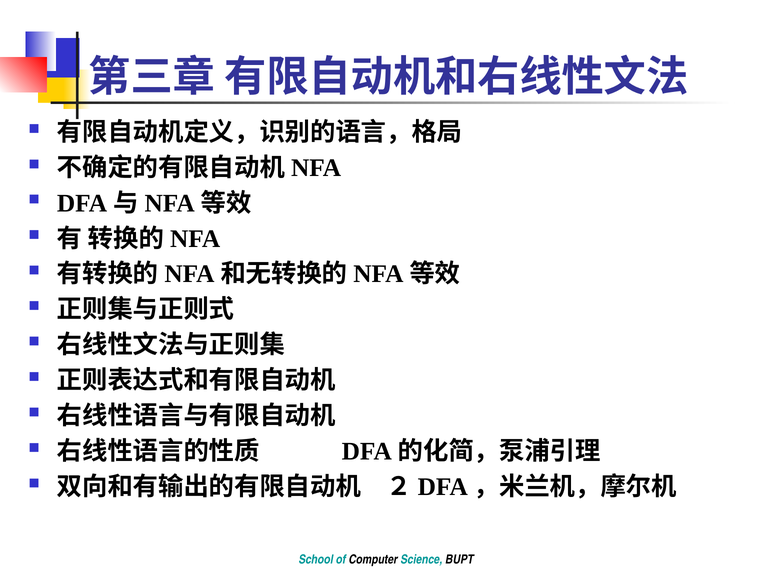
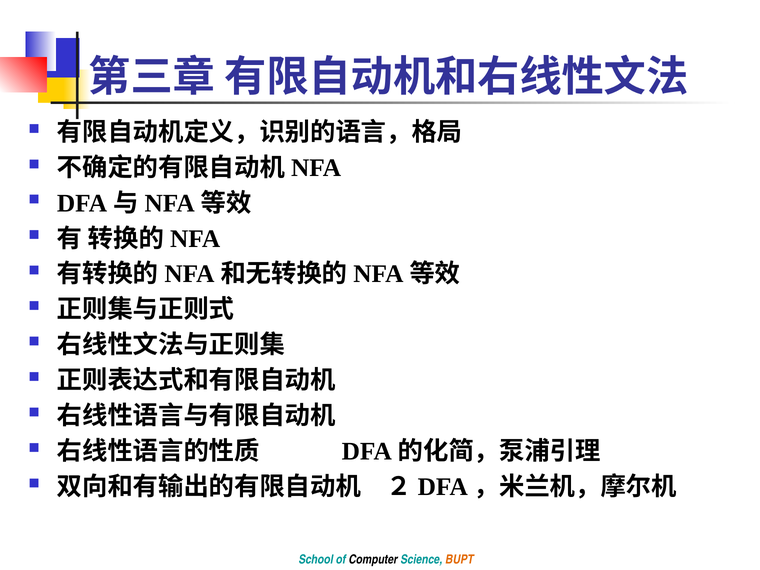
BUPT colour: black -> orange (460, 559)
